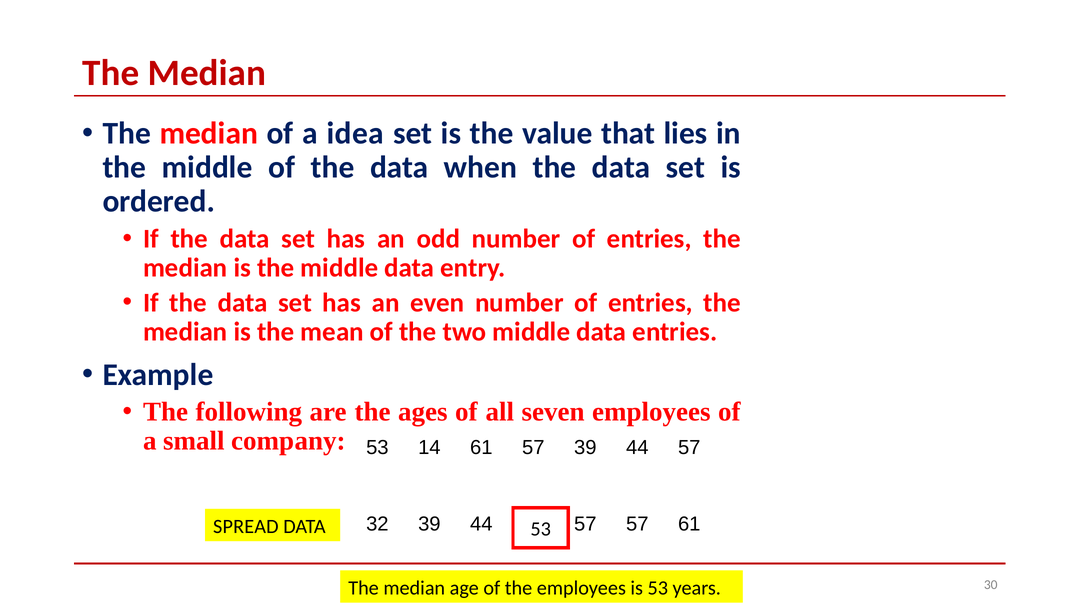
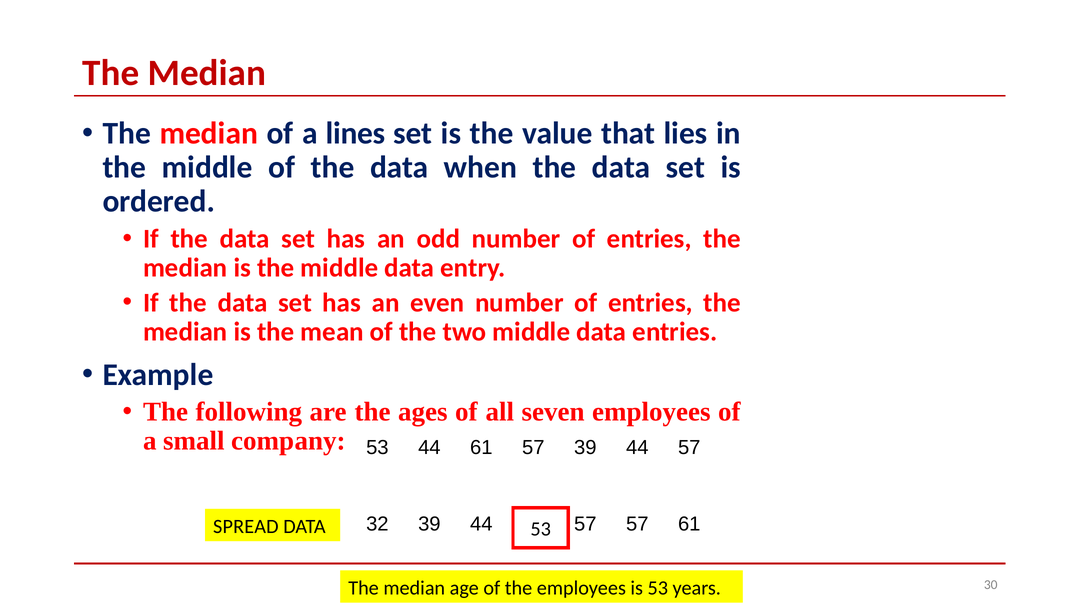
idea: idea -> lines (356, 133)
53 14: 14 -> 44 (429, 447)
